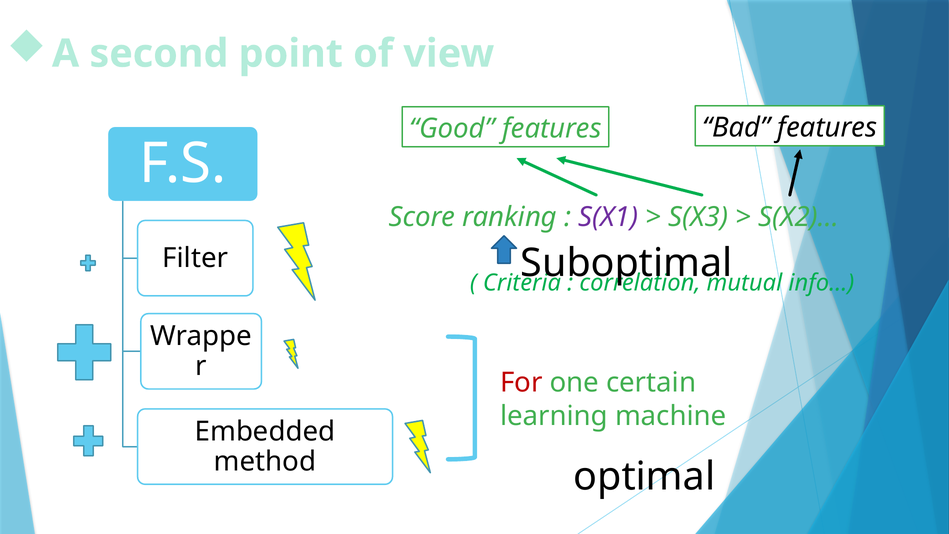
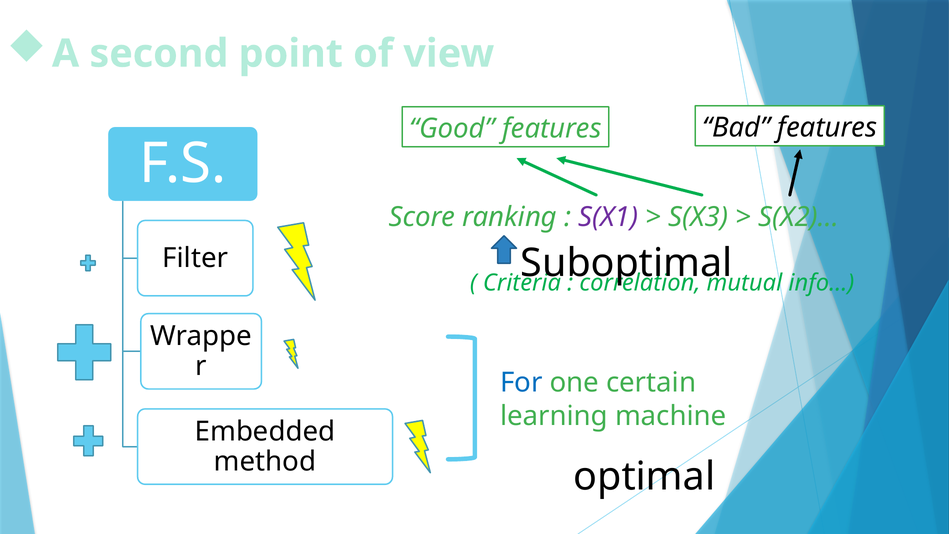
For colour: red -> blue (521, 383)
